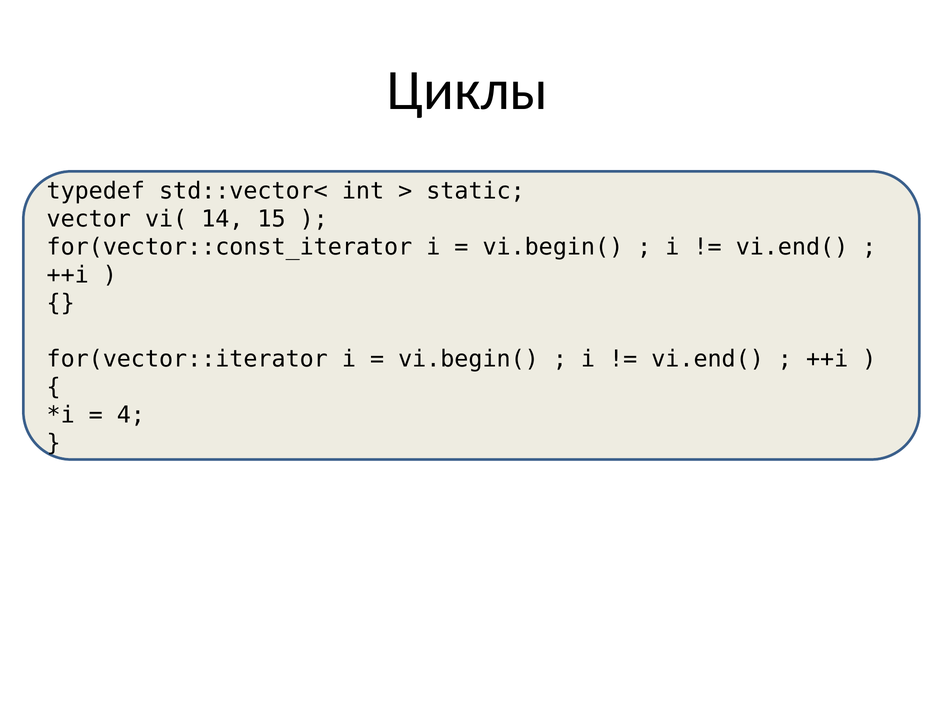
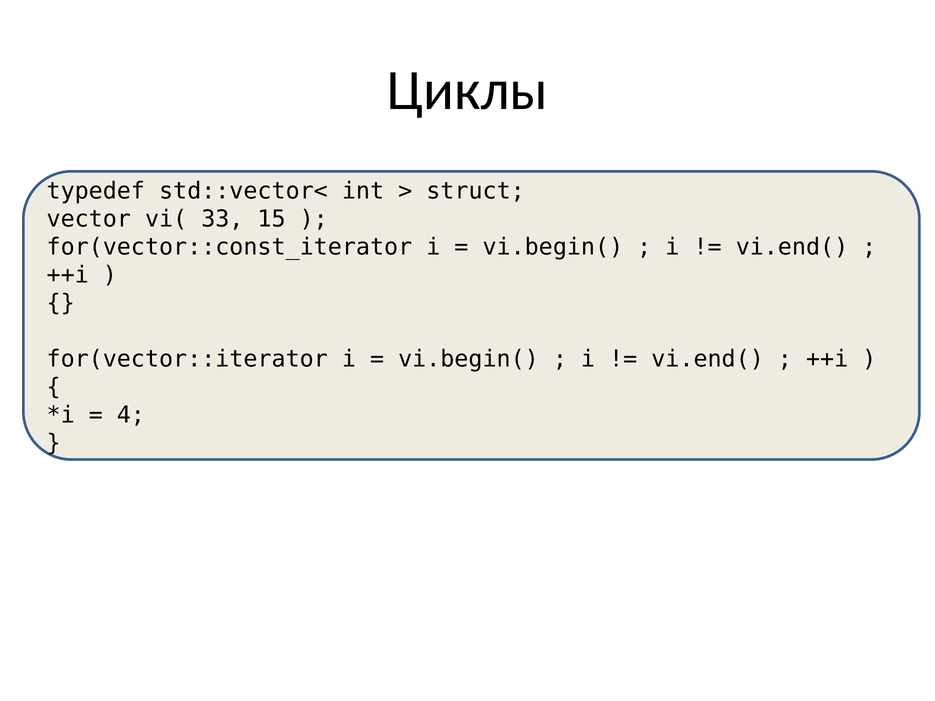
static: static -> struct (476, 191)
14: 14 -> 33 (222, 219)
